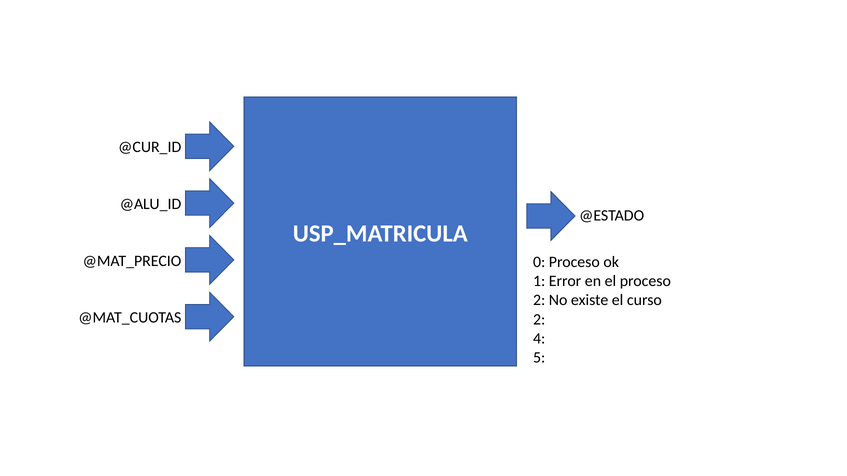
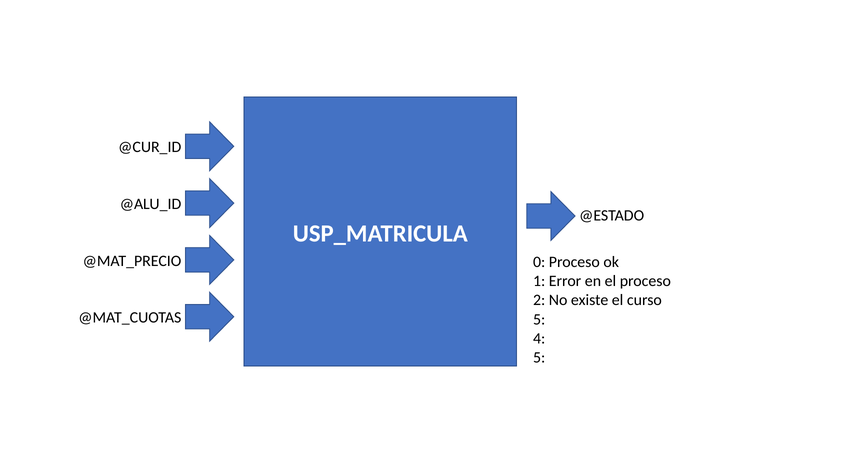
2: 2 -> 5 (539, 320)
